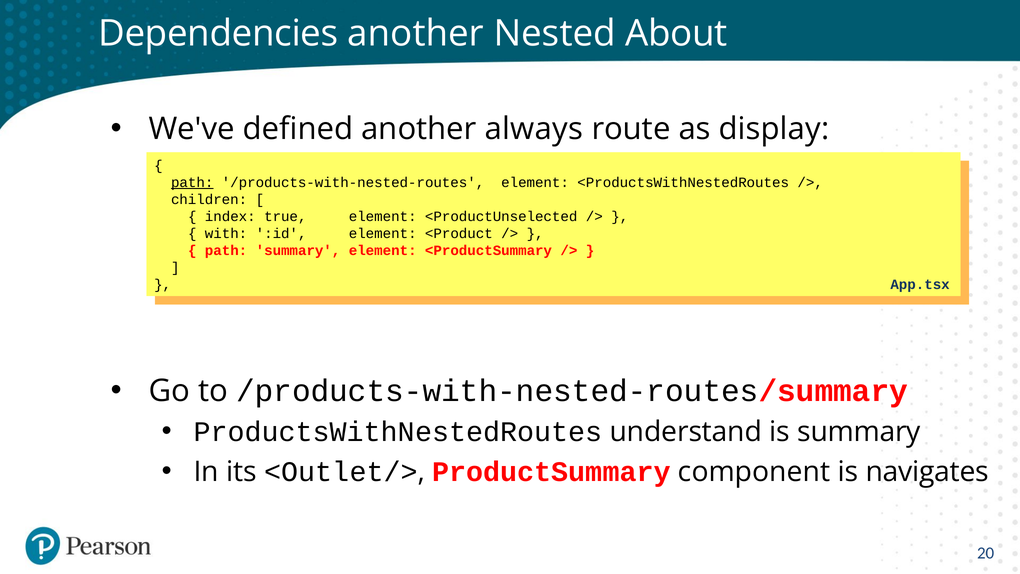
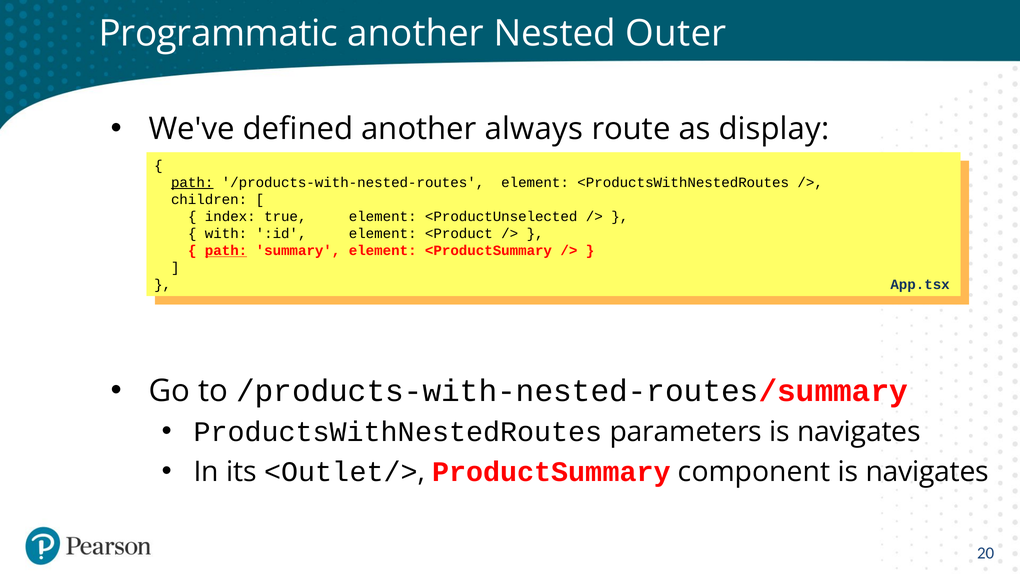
Dependencies: Dependencies -> Programmatic (218, 34)
About: About -> Outer (676, 34)
path underline: none -> present (226, 251)
understand: understand -> parameters (686, 432)
summary: summary -> navigates (859, 432)
